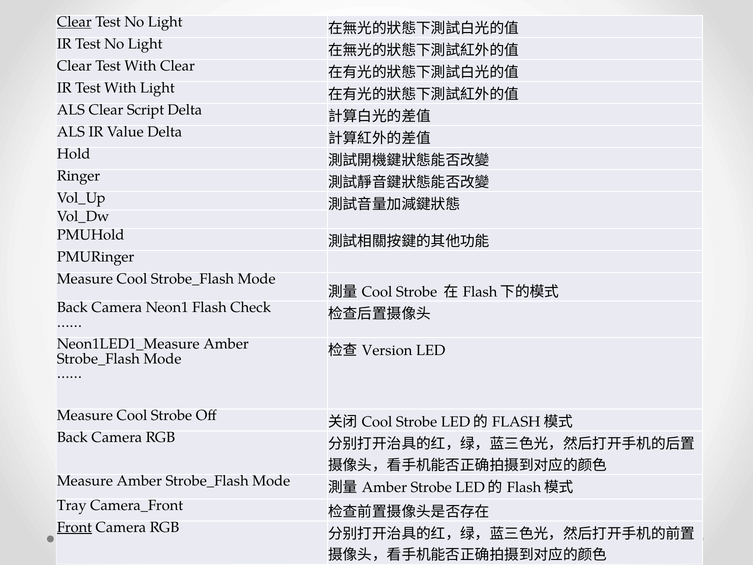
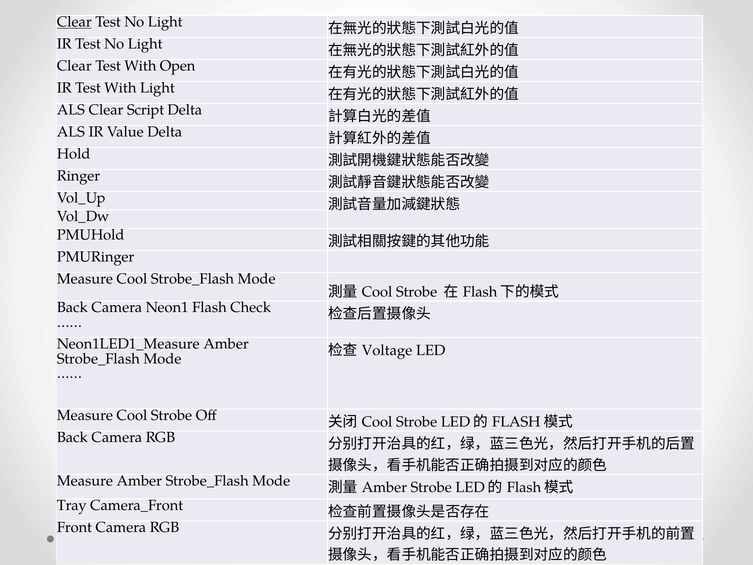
With Clear: Clear -> Open (178, 66)
Version: Version -> Voltage (387, 350)
Front underline: present -> none (74, 527)
